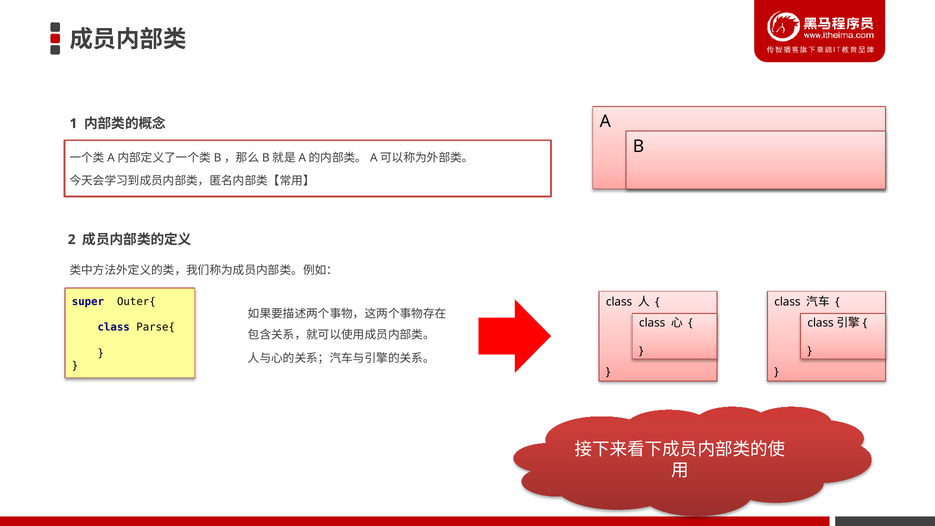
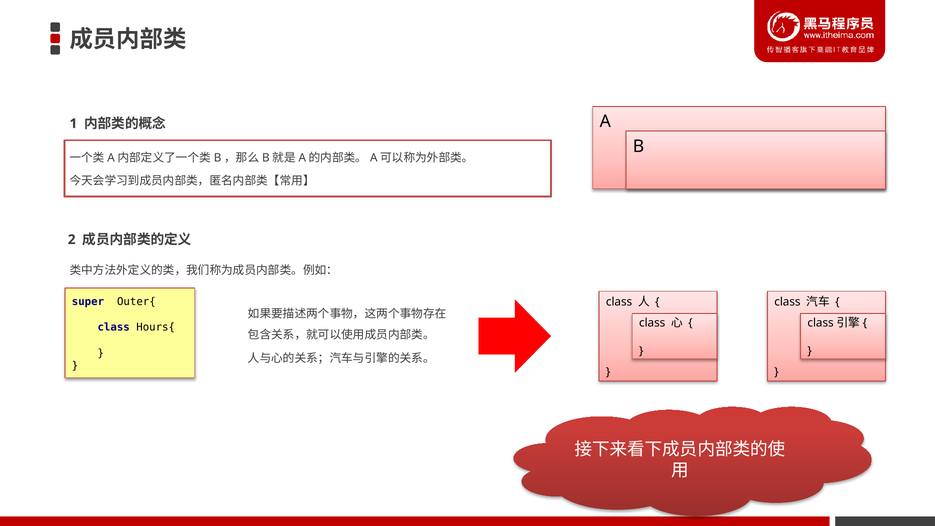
Parse{: Parse{ -> Hours{ (156, 327)
